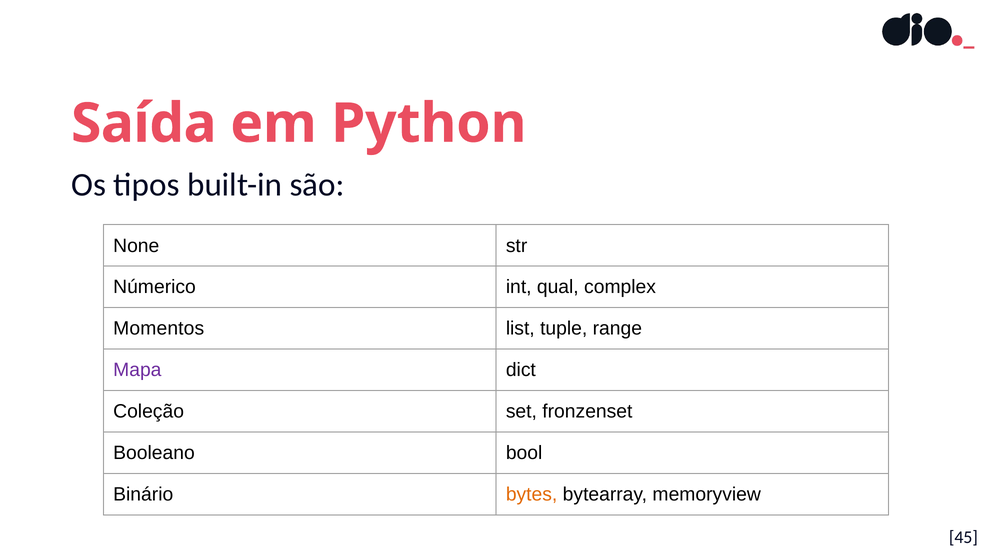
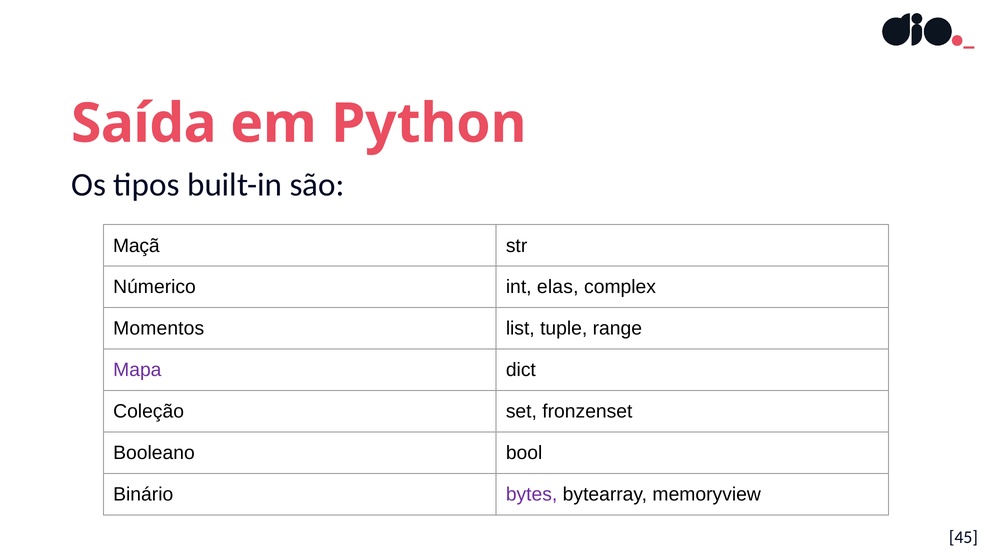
None: None -> Maçã (136, 246)
qual: qual -> elas (558, 287)
bytes colour: orange -> purple (532, 495)
